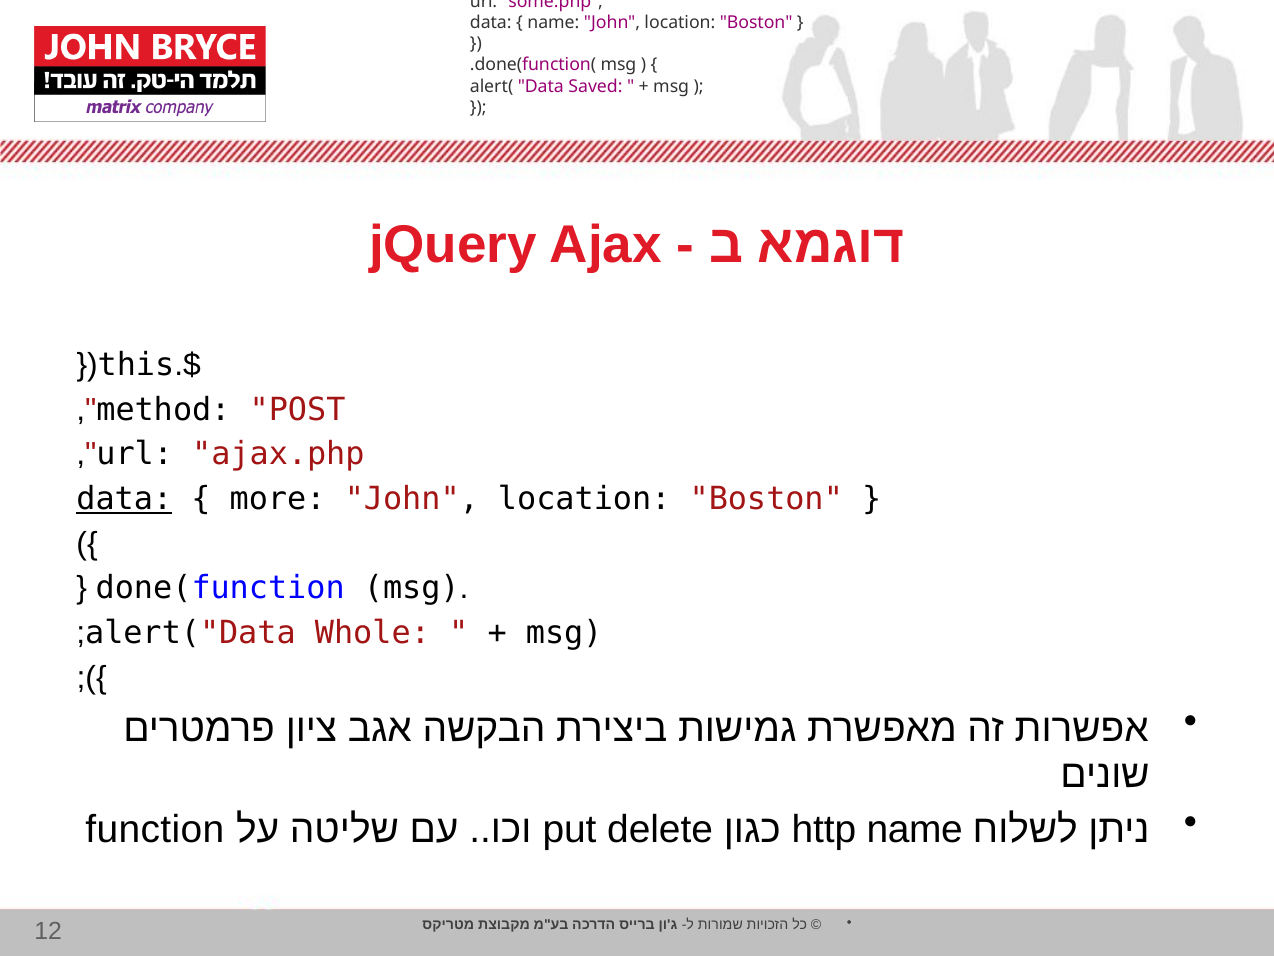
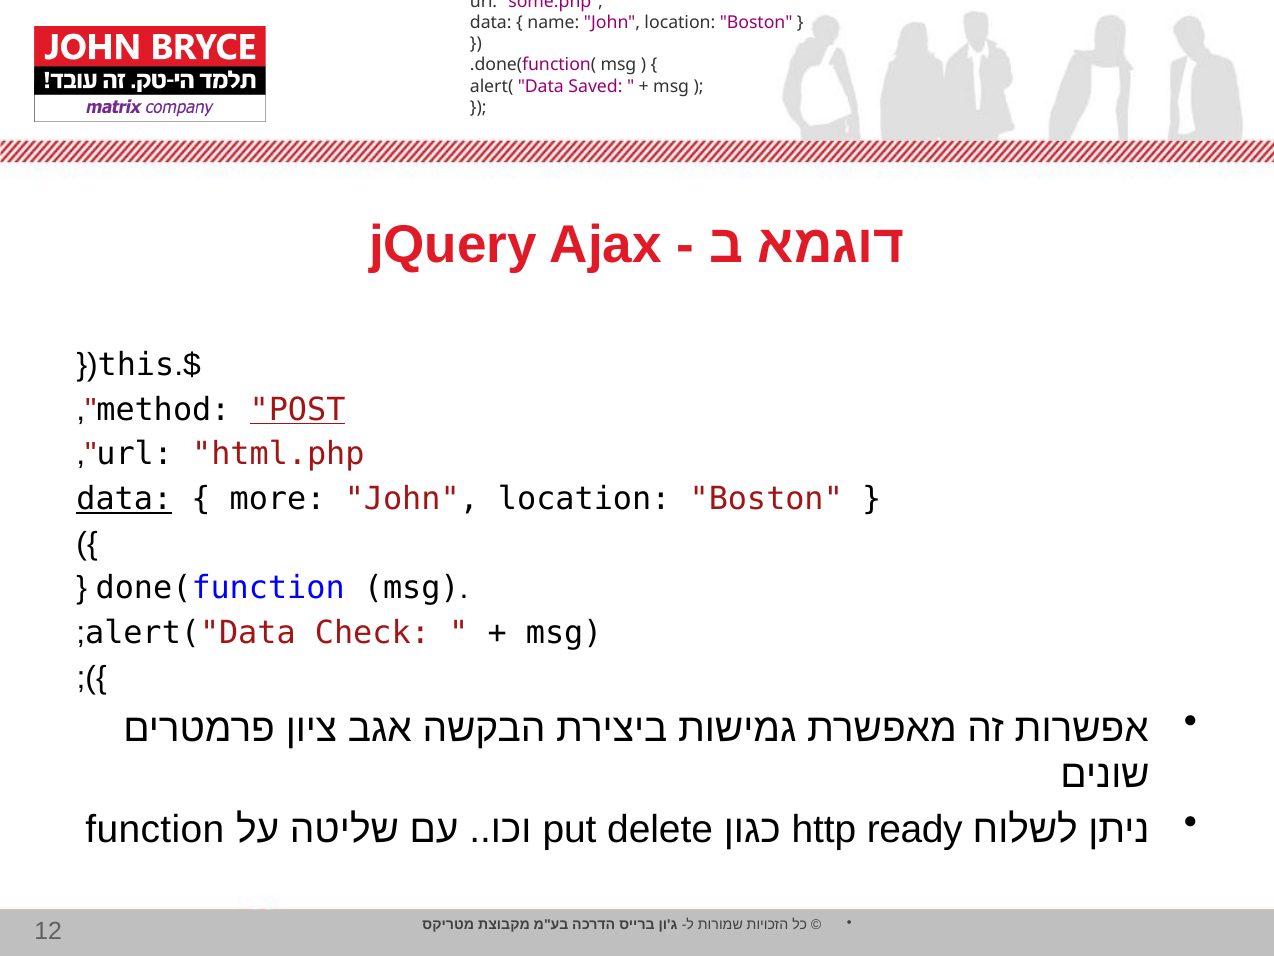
POST underline: none -> present (298, 410)
ajax.php: ajax.php -> html.php (278, 454)
Whole: Whole -> Check (372, 633)
http name: name -> ready (915, 829)
